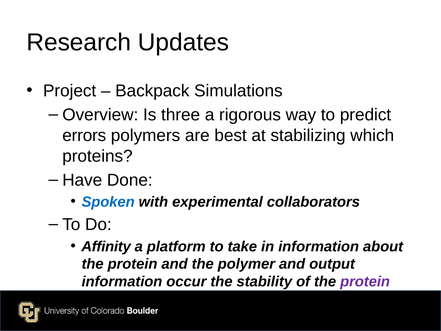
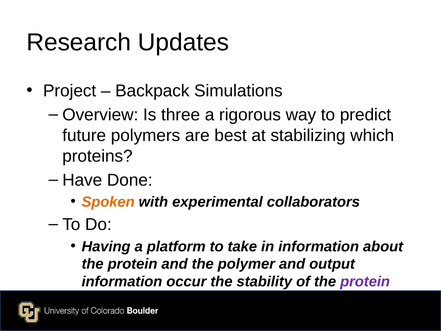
errors: errors -> future (84, 135)
Spoken colour: blue -> orange (108, 202)
Affinity: Affinity -> Having (106, 246)
